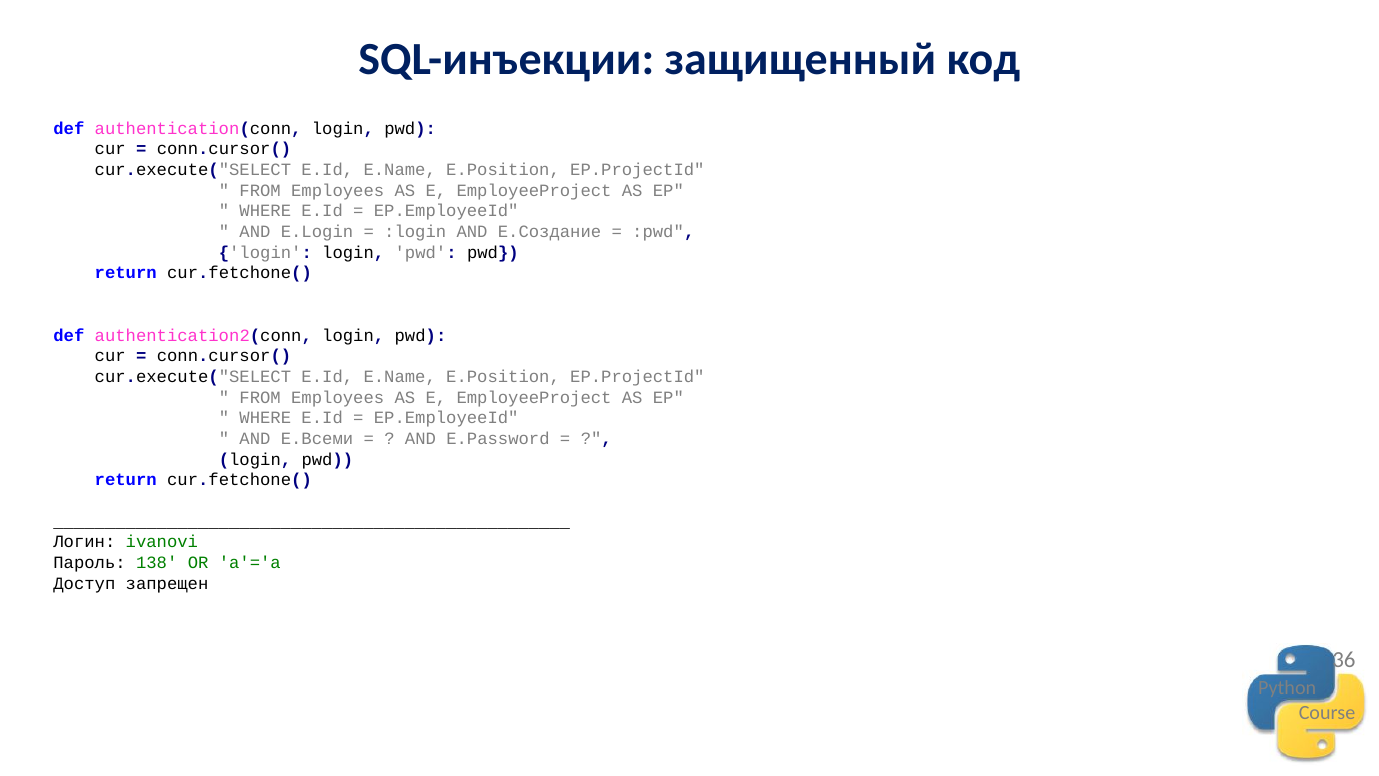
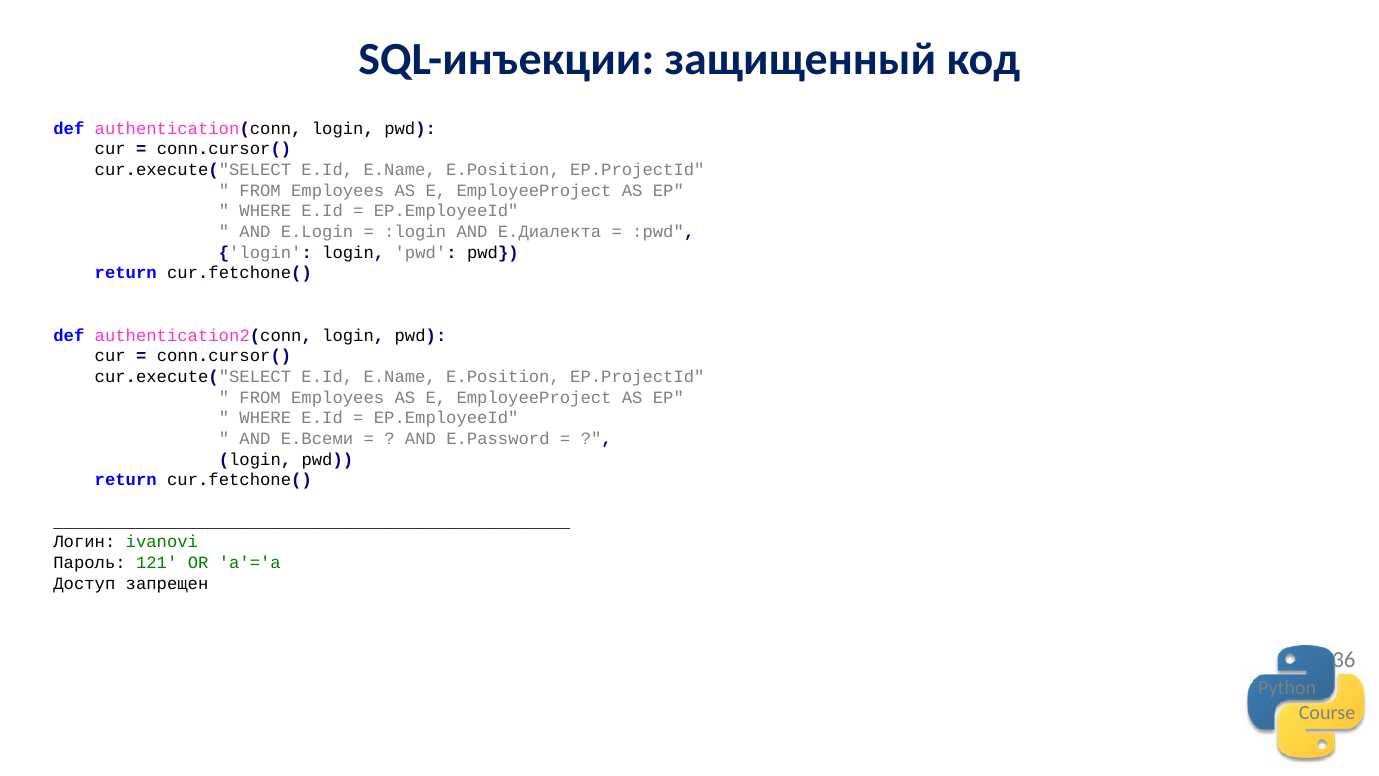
E.Создание: E.Создание -> E.Диалекта (550, 232)
138: 138 -> 121 (157, 563)
